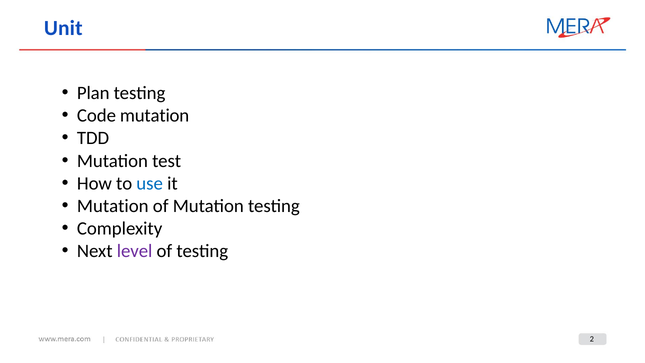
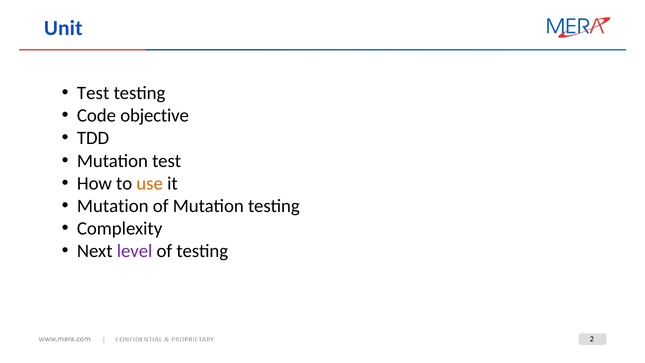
Plan: Plan -> Test (93, 93)
Code mutation: mutation -> objective (155, 116)
use colour: blue -> orange (150, 183)
